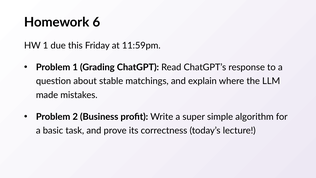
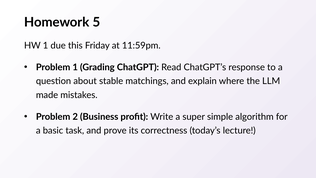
6: 6 -> 5 (96, 22)
